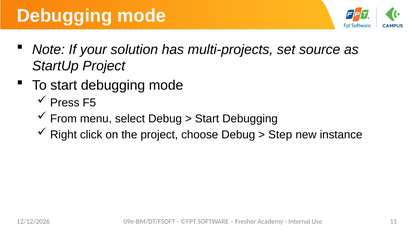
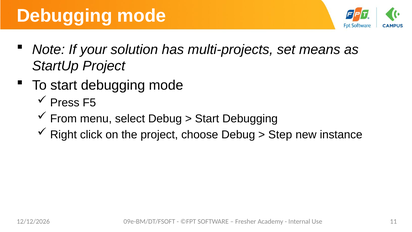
source: source -> means (320, 50)
